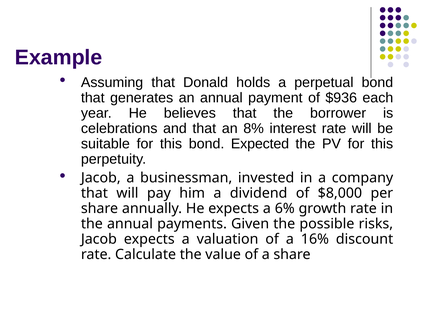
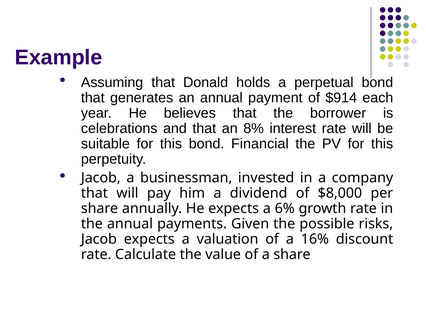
$936: $936 -> $914 (341, 98)
Expected: Expected -> Financial (260, 144)
